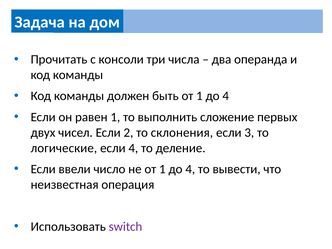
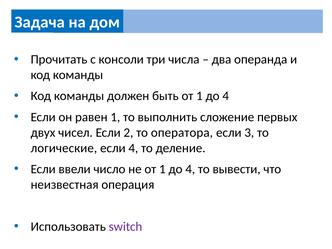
склонения: склонения -> оператора (182, 133)
